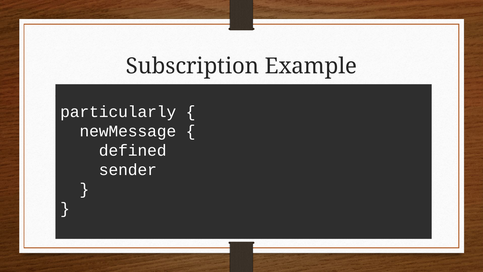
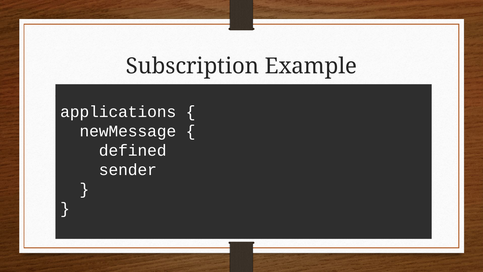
particularly: particularly -> applications (118, 112)
